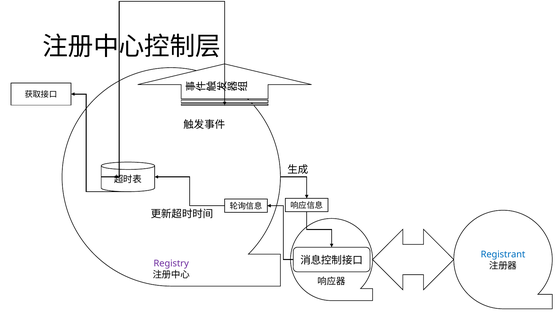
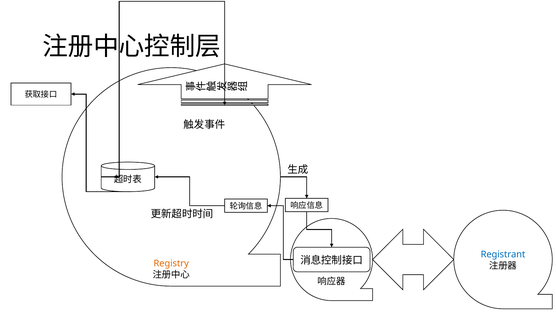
Registry colour: purple -> orange (171, 263)
